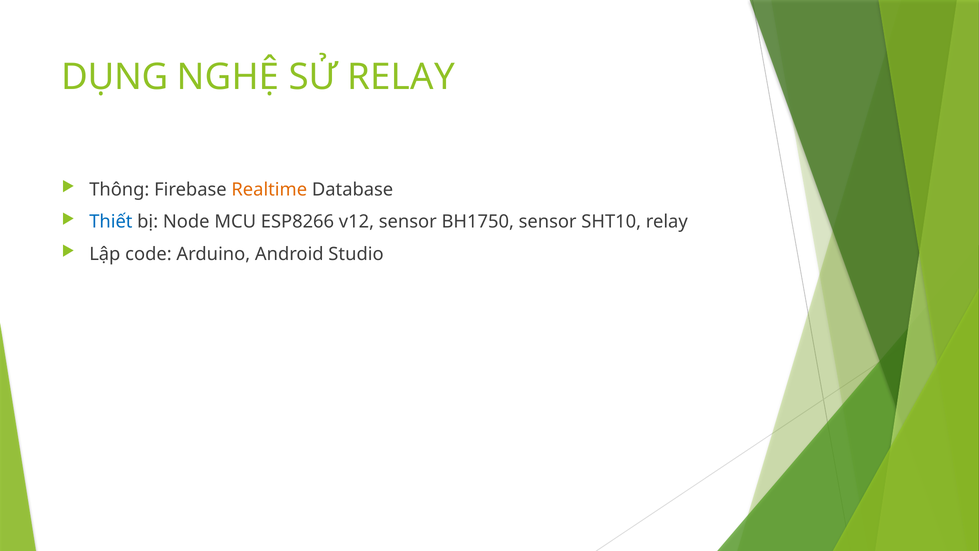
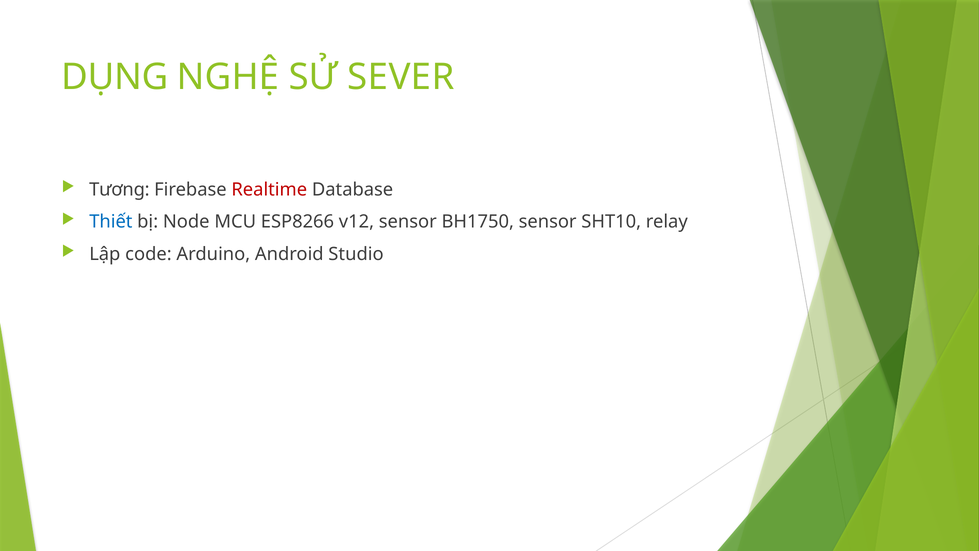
SỬ RELAY: RELAY -> SEVER (401, 77)
Thông: Thông -> Tương (119, 189)
Realtime colour: orange -> red (269, 189)
